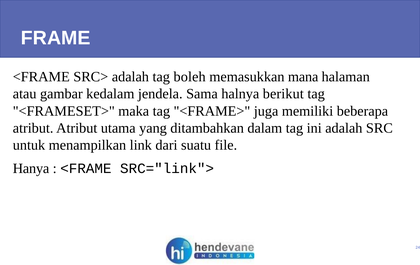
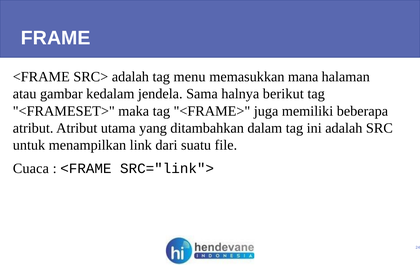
boleh: boleh -> menu (190, 77)
Hanya: Hanya -> Cuaca (31, 168)
